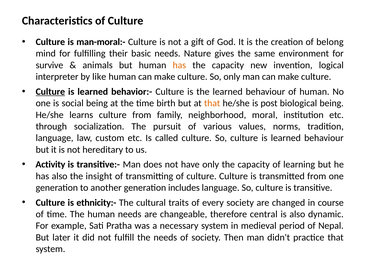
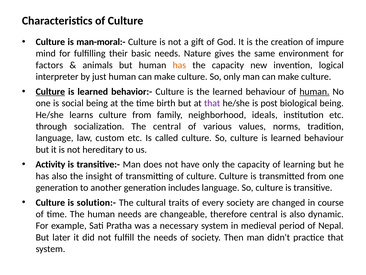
belong: belong -> impure (330, 42)
survive: survive -> factors (49, 65)
like: like -> just (99, 77)
human underline: none -> present (314, 91)
that colour: orange -> purple (212, 103)
moral: moral -> ideals (265, 115)
The pursuit: pursuit -> central (167, 126)
ethnicity:-: ethnicity:- -> solution:- (96, 202)
